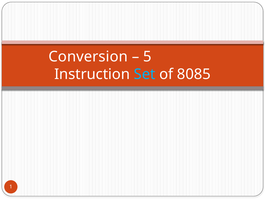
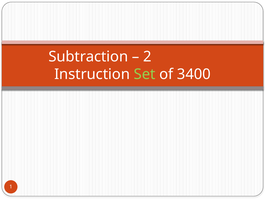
Conversion: Conversion -> Subtraction (88, 56)
5: 5 -> 2 (147, 56)
Set colour: light blue -> light green (145, 74)
8085: 8085 -> 3400 (194, 74)
